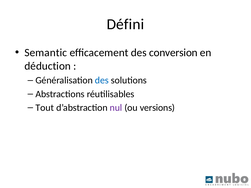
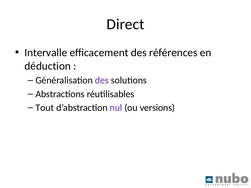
Défini: Défini -> Direct (125, 24)
Semantic: Semantic -> Intervalle (46, 53)
conversion: conversion -> références (173, 53)
des colour: blue -> purple (102, 80)
